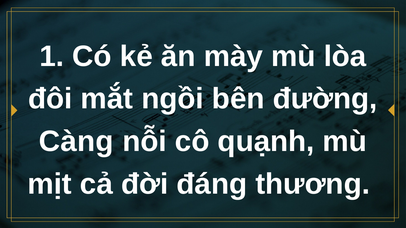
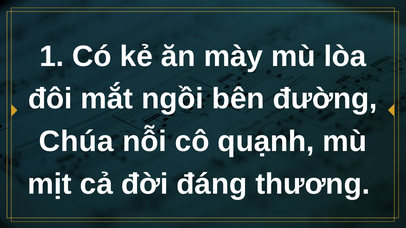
Càng: Càng -> Chúa (76, 142)
